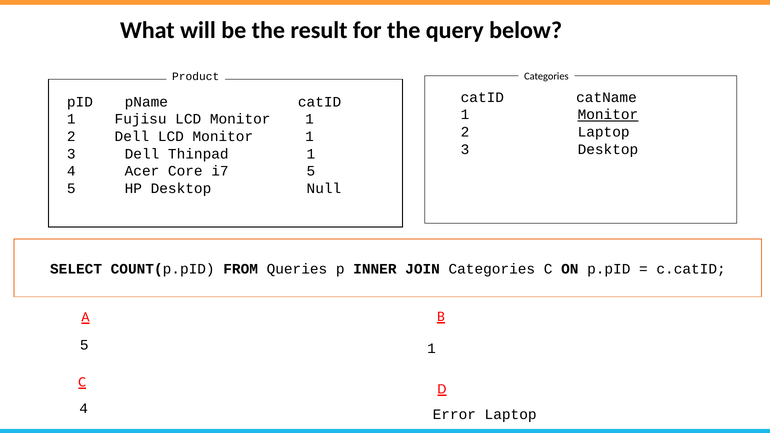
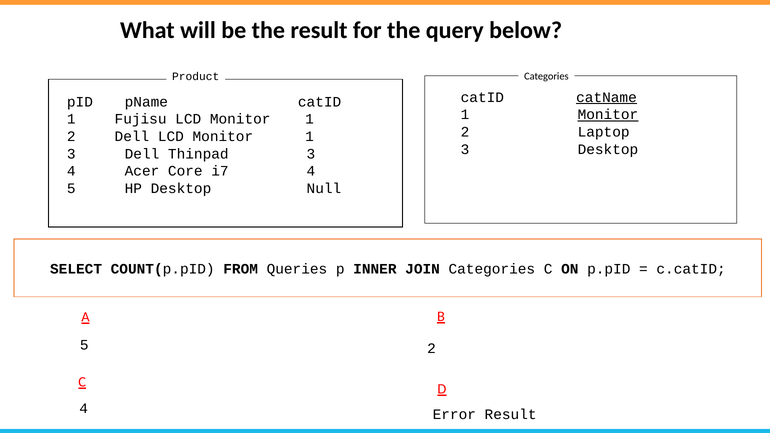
catName underline: none -> present (606, 97)
Thinpad 1: 1 -> 3 (311, 154)
i7 5: 5 -> 4 (311, 171)
5 1: 1 -> 2 (431, 348)
Error Laptop: Laptop -> Result (511, 415)
